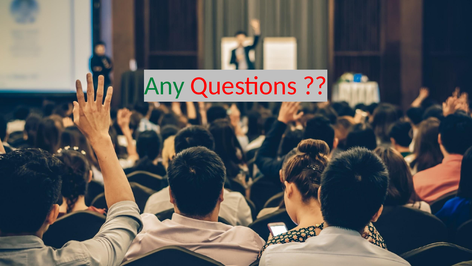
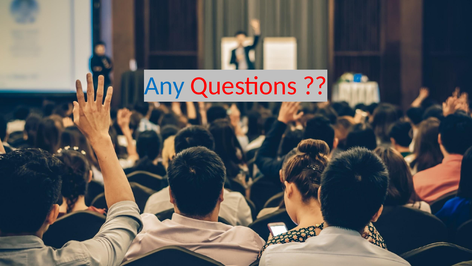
Any colour: green -> blue (164, 86)
